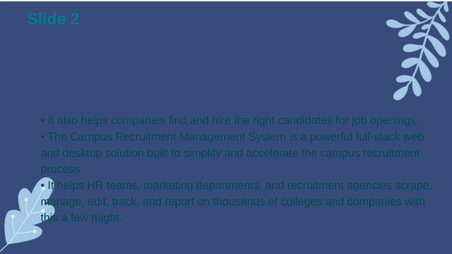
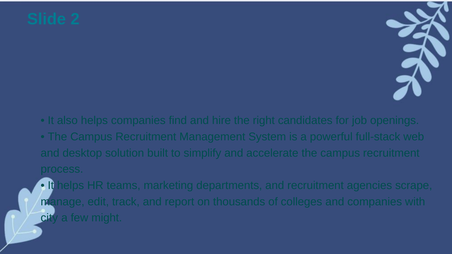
this: this -> city (49, 218)
